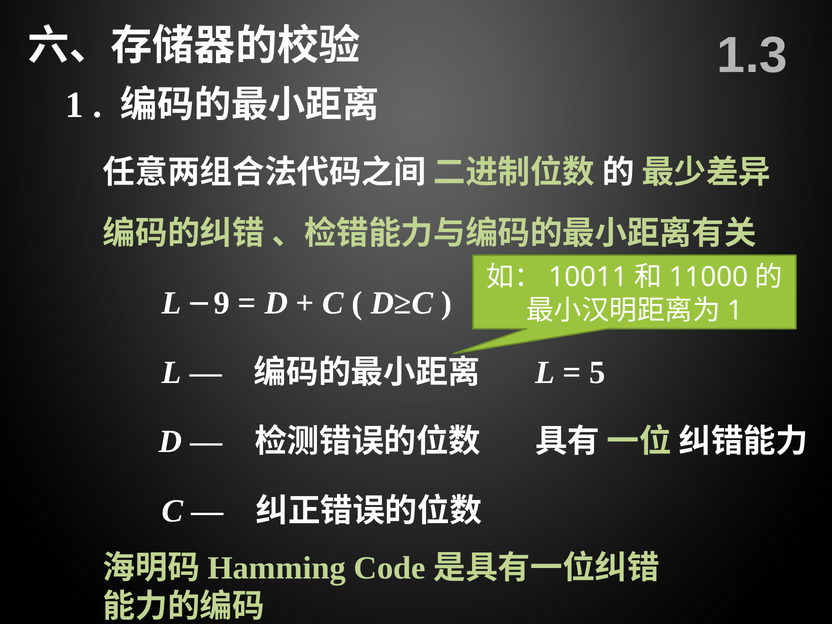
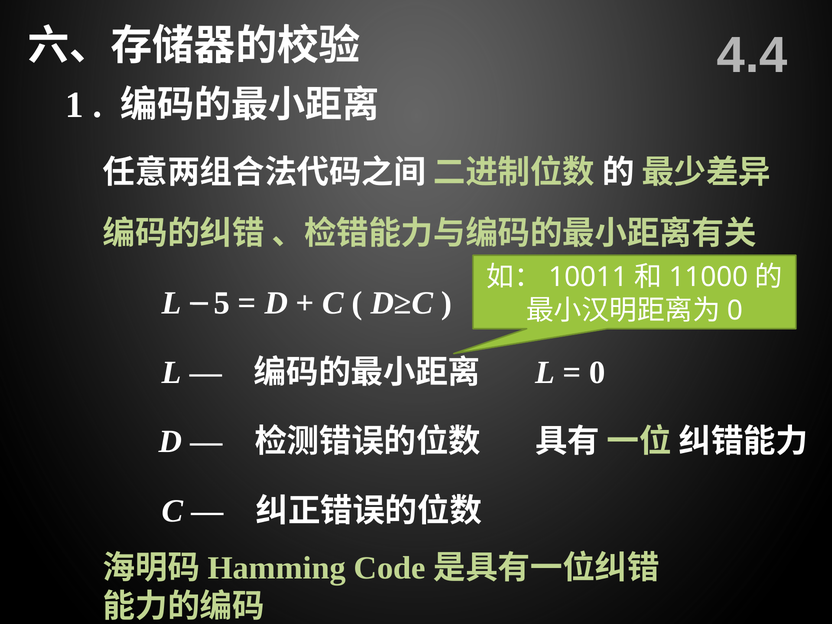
1.3: 1.3 -> 4.4 (752, 56)
9: 9 -> 5 (222, 303)
1: 1 -> 0 (735, 311)
5: 5 -> 0 (597, 372)
